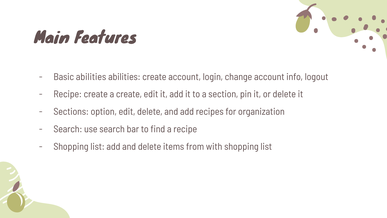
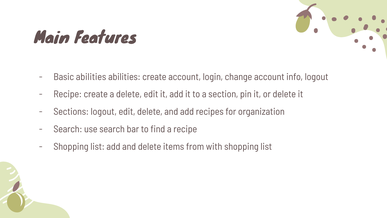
a create: create -> delete (129, 94)
Sections option: option -> logout (104, 112)
